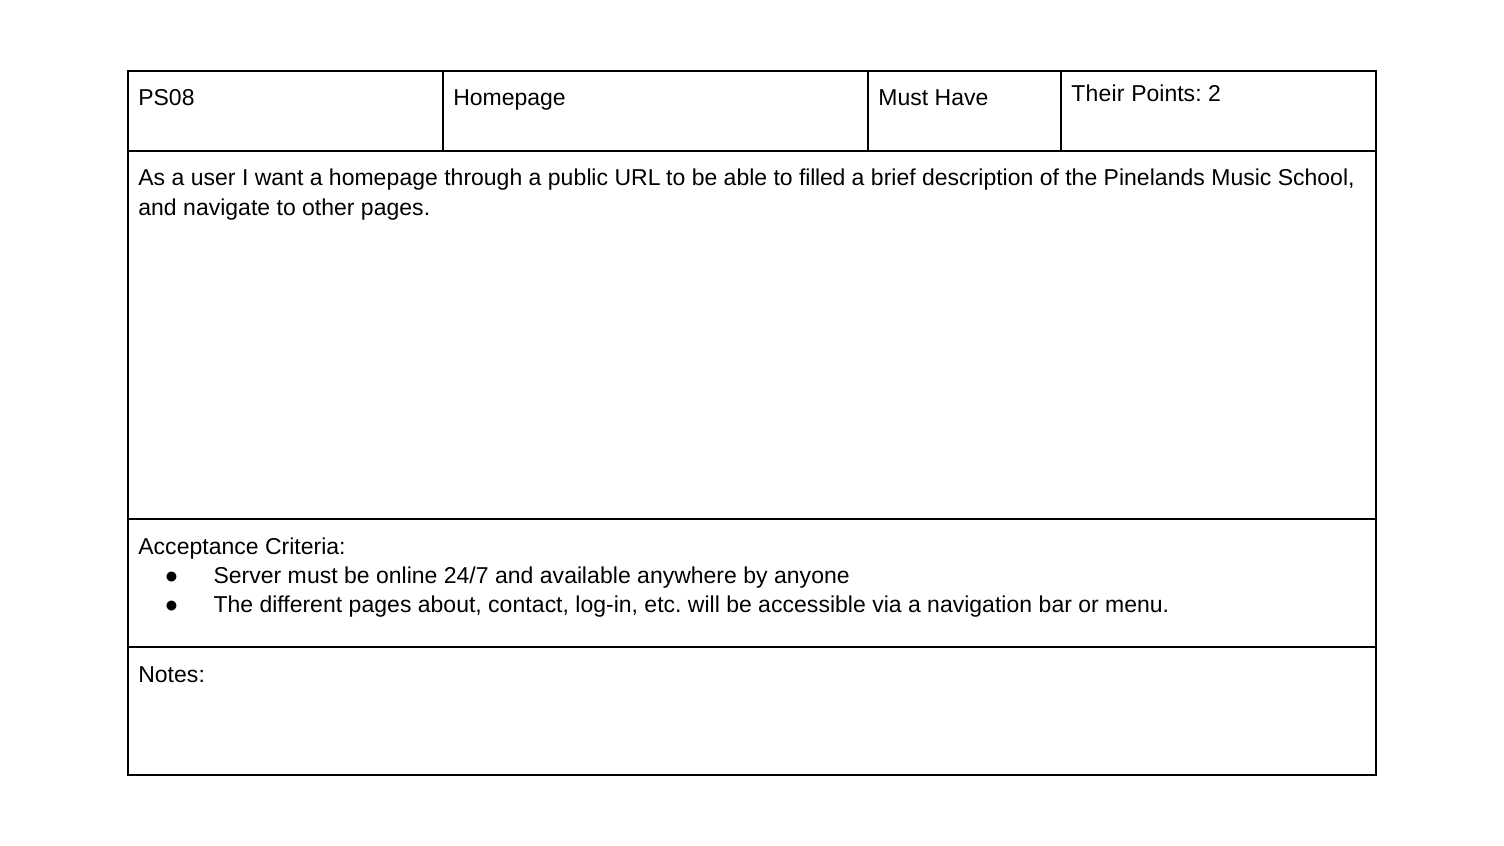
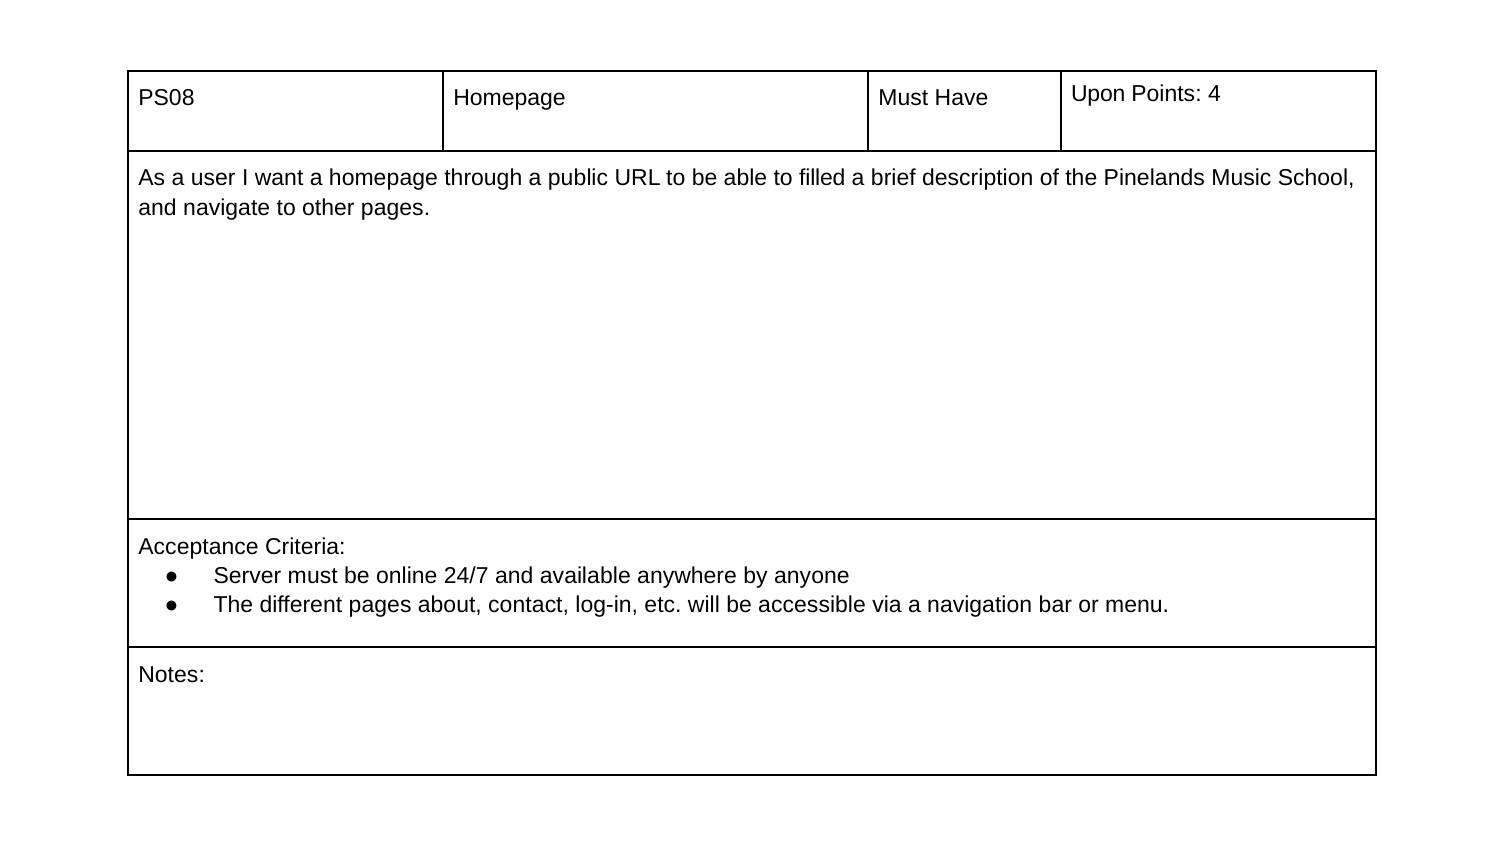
Their: Their -> Upon (1098, 94)
2: 2 -> 4 (1215, 94)
